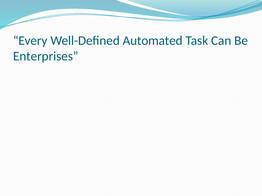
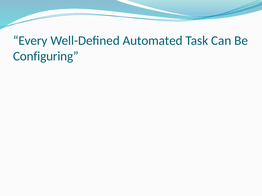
Enterprises: Enterprises -> Configuring (46, 56)
